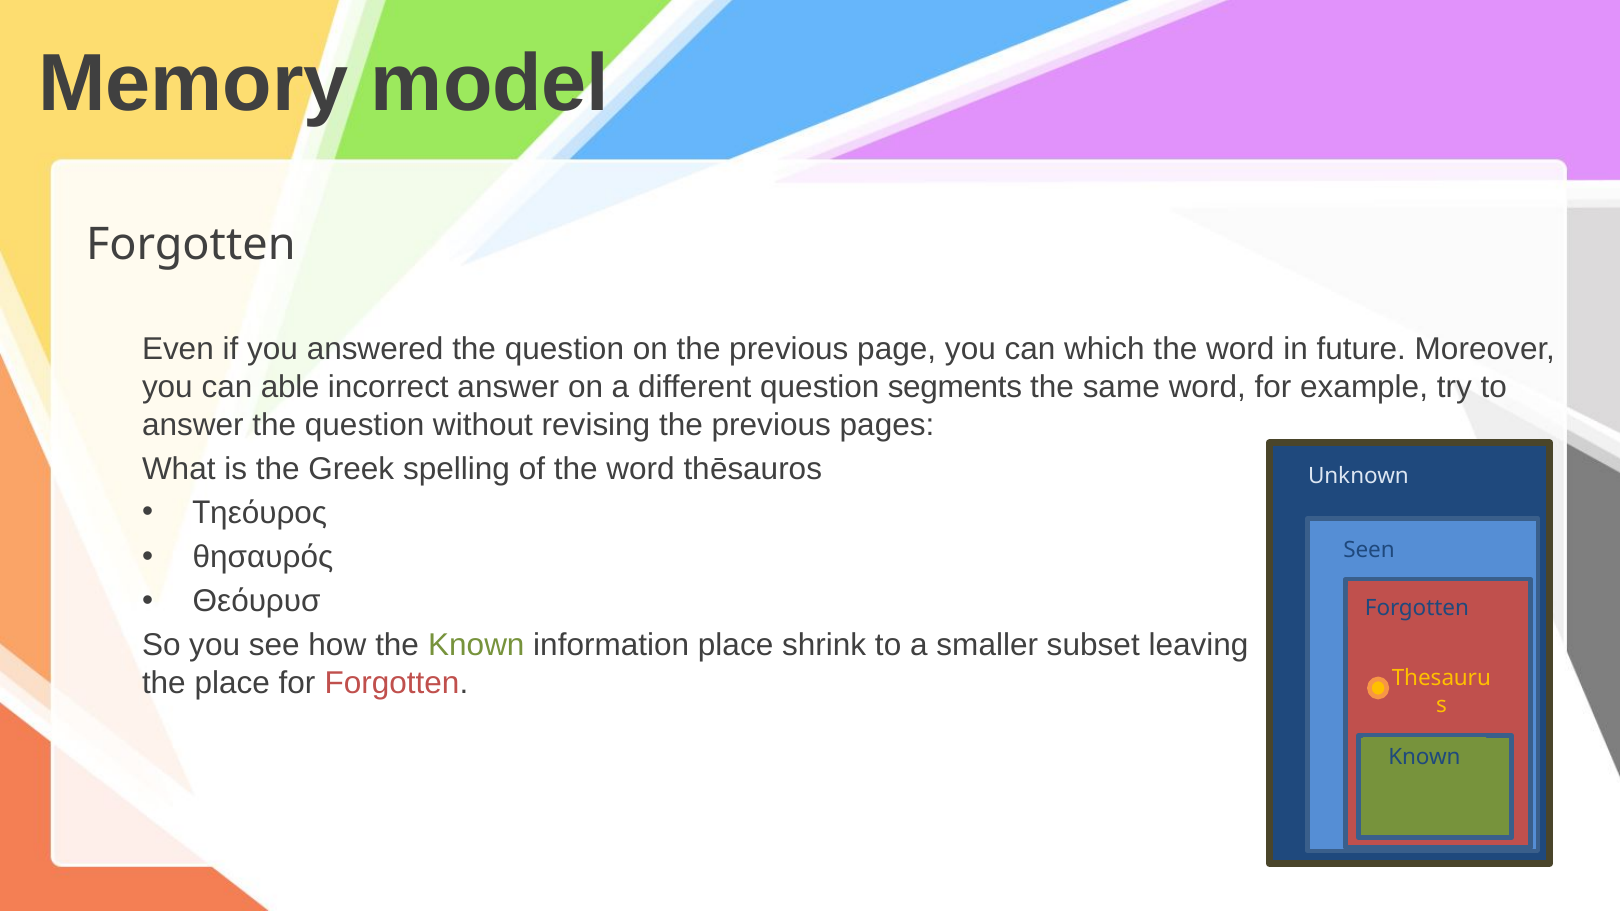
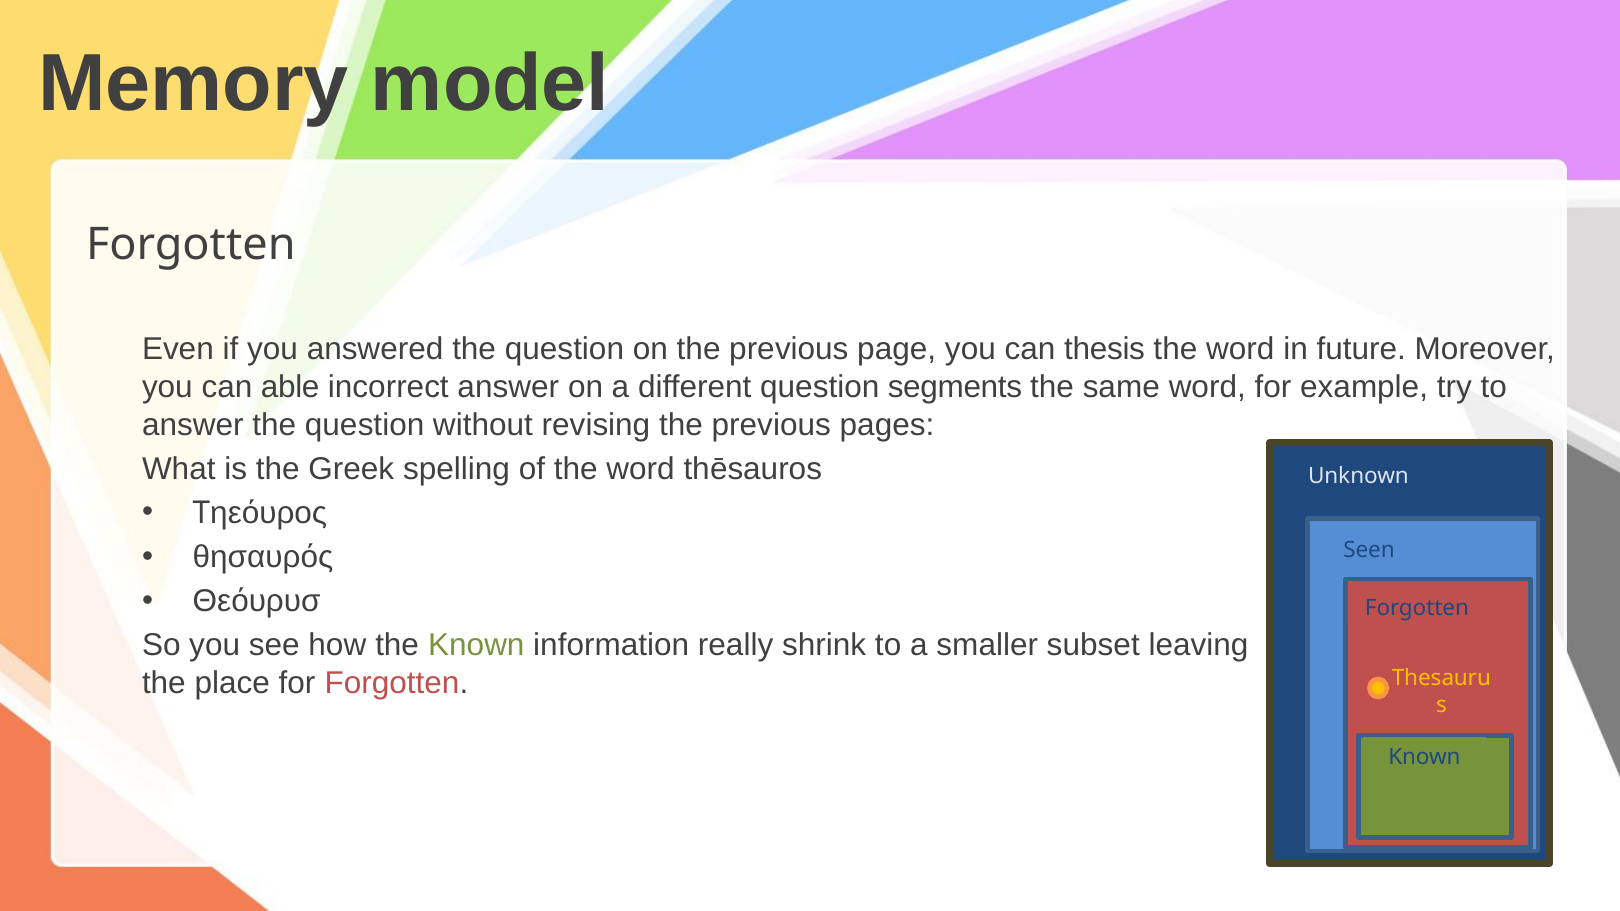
which: which -> thesis (1105, 349)
information place: place -> really (736, 646)
